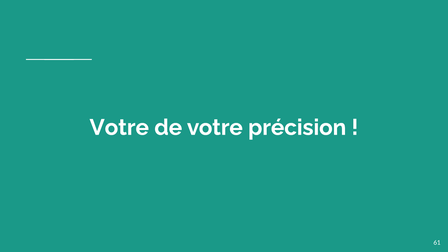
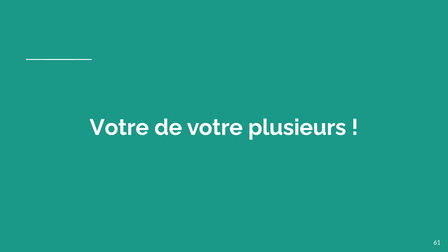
précision: précision -> plusieurs (297, 127)
